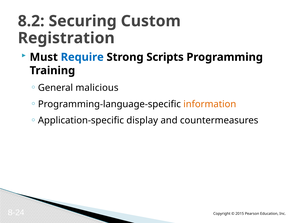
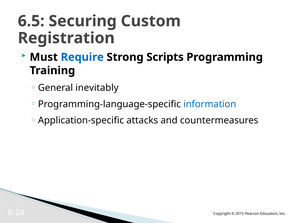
8.2: 8.2 -> 6.5 (31, 21)
malicious: malicious -> inevitably (97, 88)
information colour: orange -> blue (210, 104)
display: display -> attacks (142, 120)
